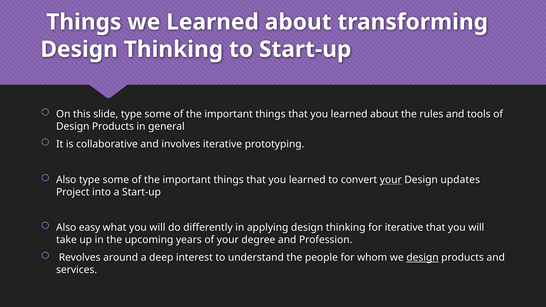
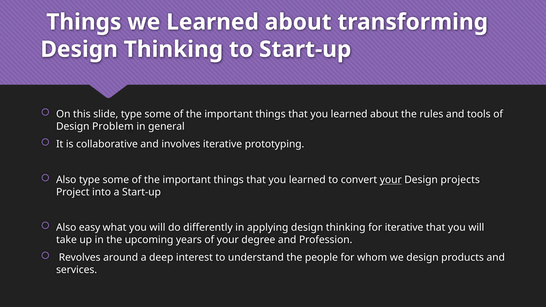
Products: Products -> Problem (113, 127)
updates: updates -> projects (460, 180)
design underline: present -> none (423, 258)
